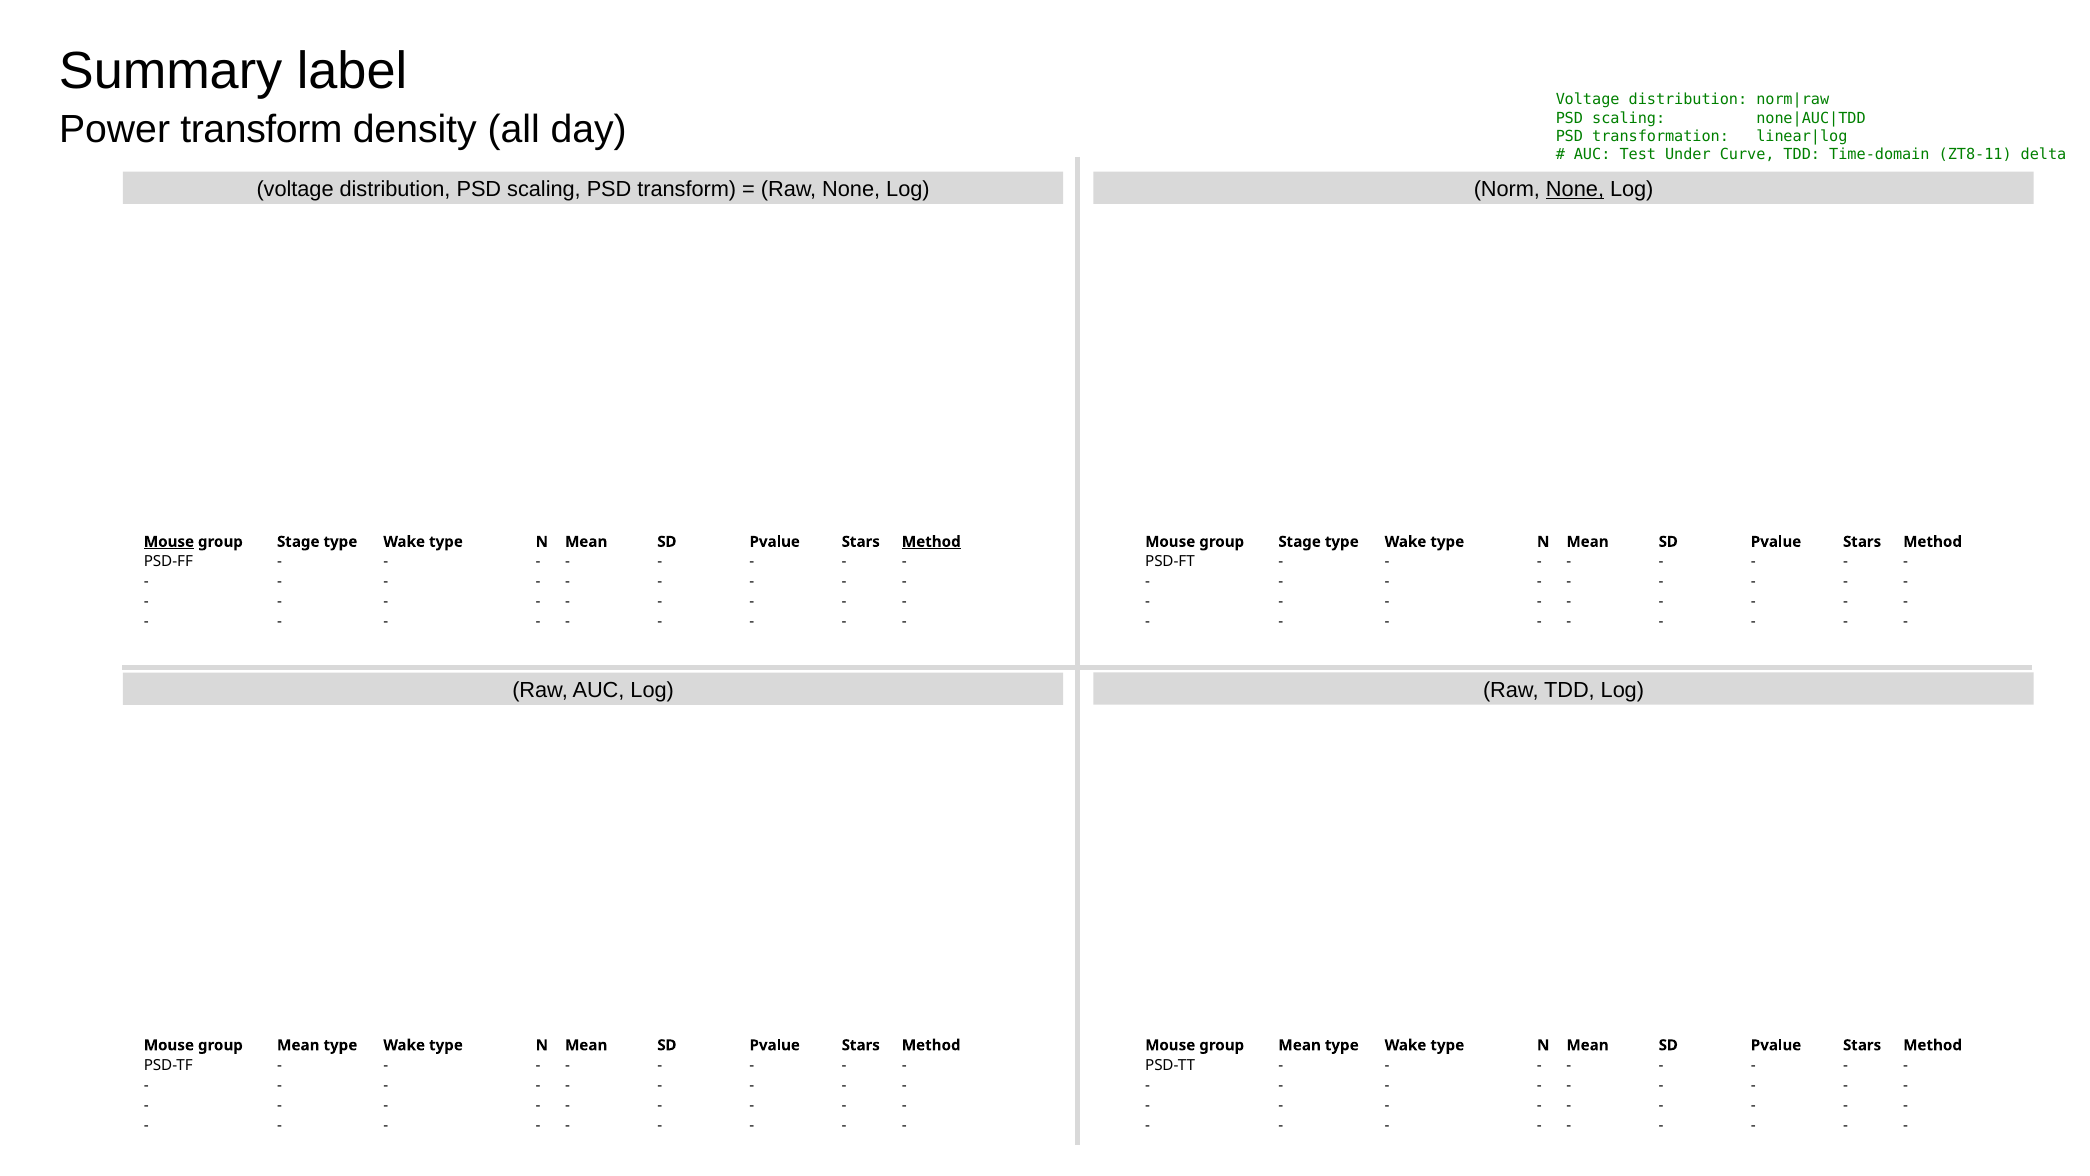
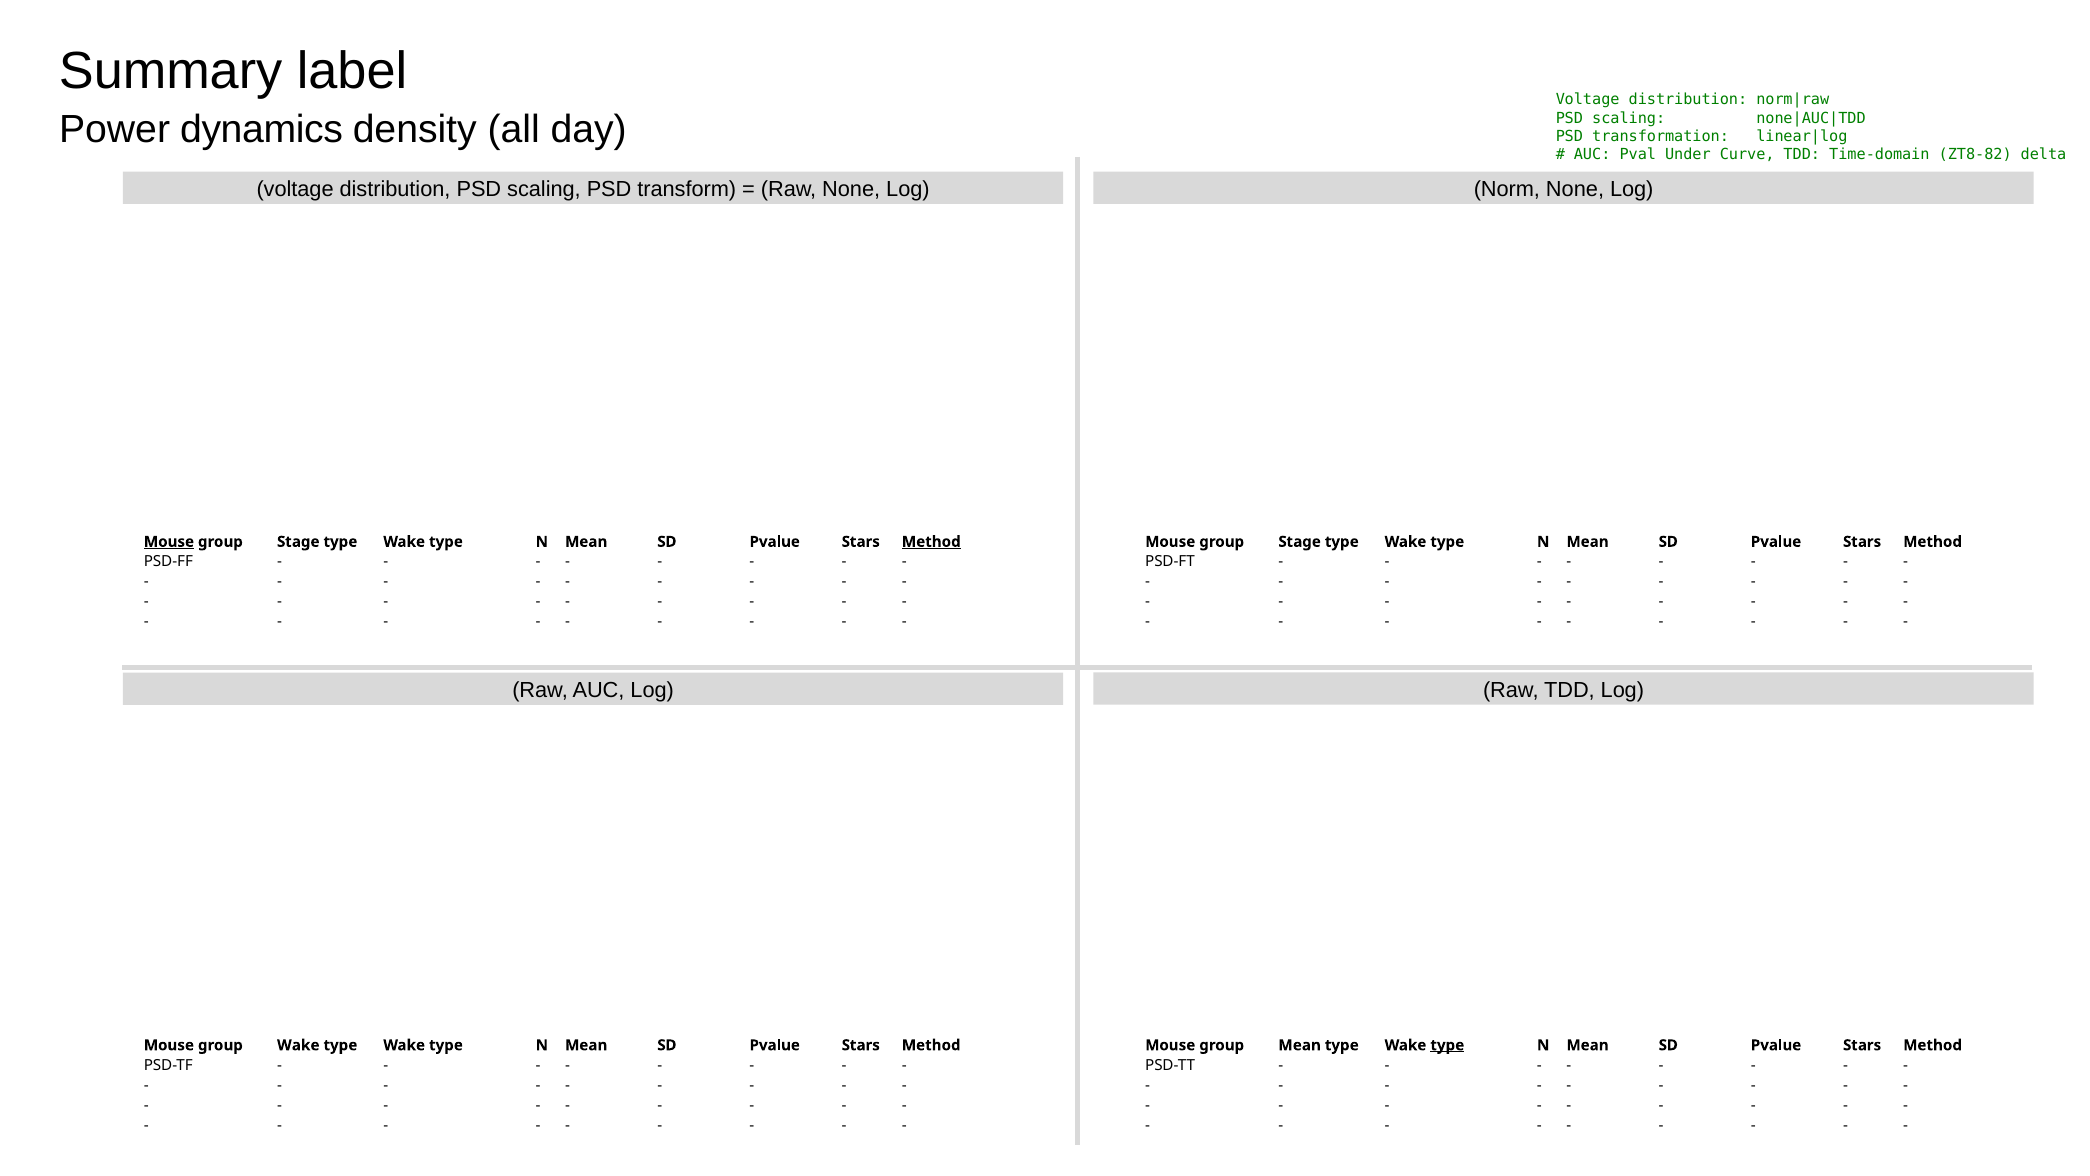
Power transform: transform -> dynamics (261, 129)
Test: Test -> Pval (1638, 155)
ZT8-11: ZT8-11 -> ZT8-82 (1975, 155)
None underline: present -> none (1575, 189)
Mean: Mean -> Wake (298, 1045)
type underline: none -> present (1447, 1045)
